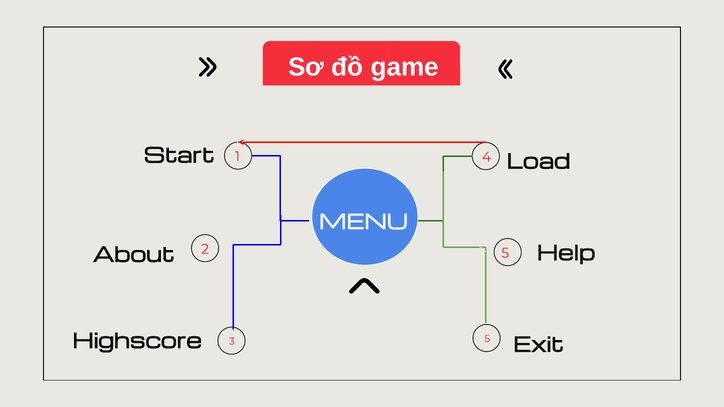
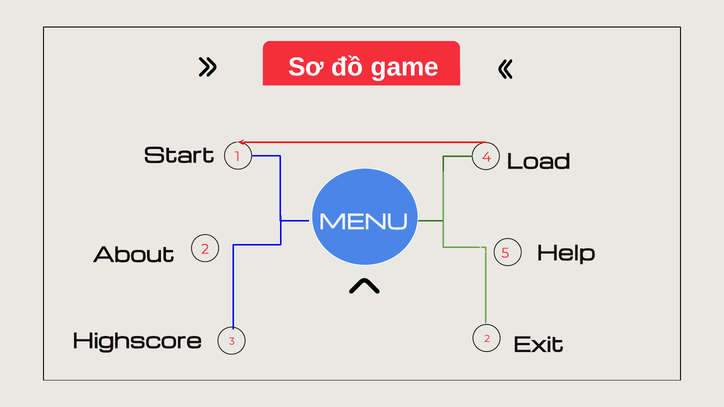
3 5: 5 -> 2 (487, 339)
